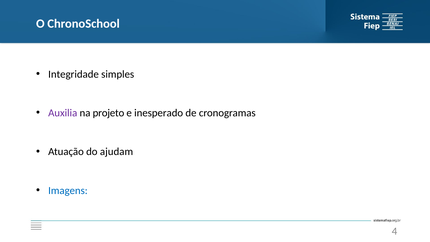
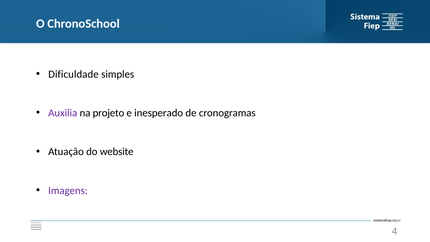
Integridade: Integridade -> Dificuldade (73, 74)
ajudam: ajudam -> website (117, 152)
Imagens colour: blue -> purple (68, 190)
